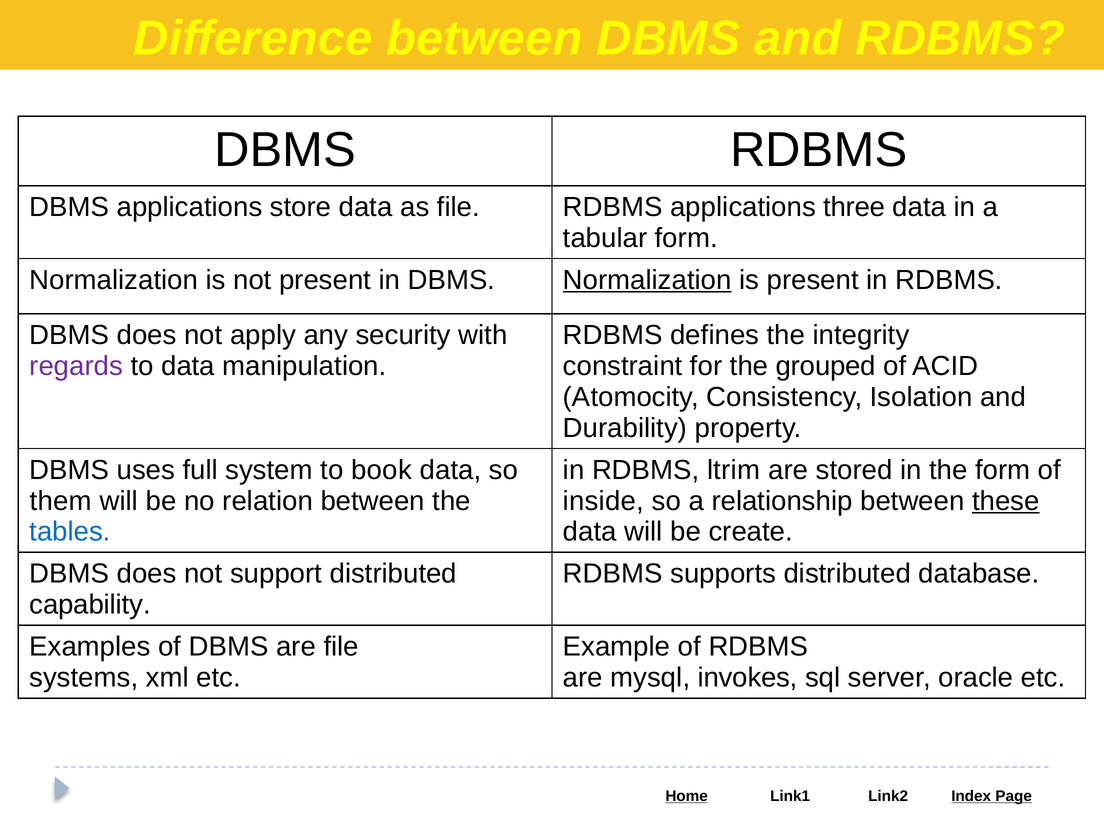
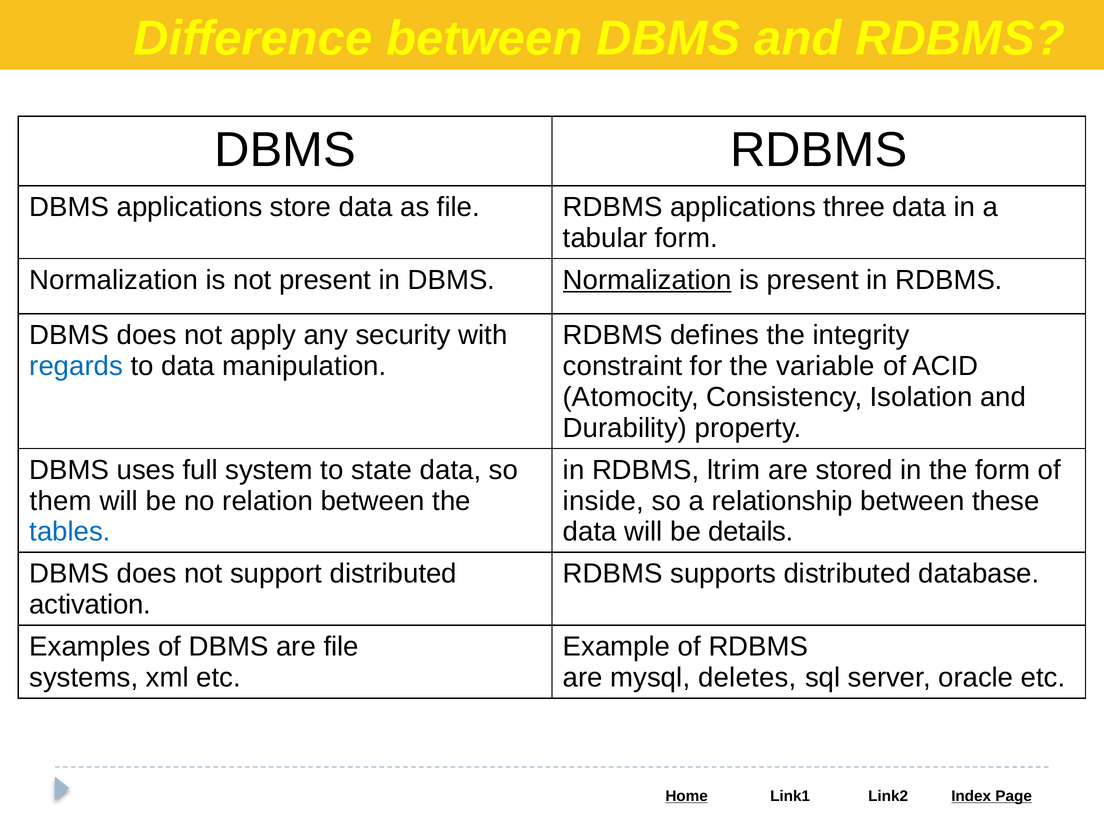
regards colour: purple -> blue (76, 366)
grouped: grouped -> variable (826, 366)
book: book -> state (382, 470)
these underline: present -> none (1006, 501)
create: create -> details (751, 532)
capability: capability -> activation (90, 605)
invokes: invokes -> deletes (747, 678)
